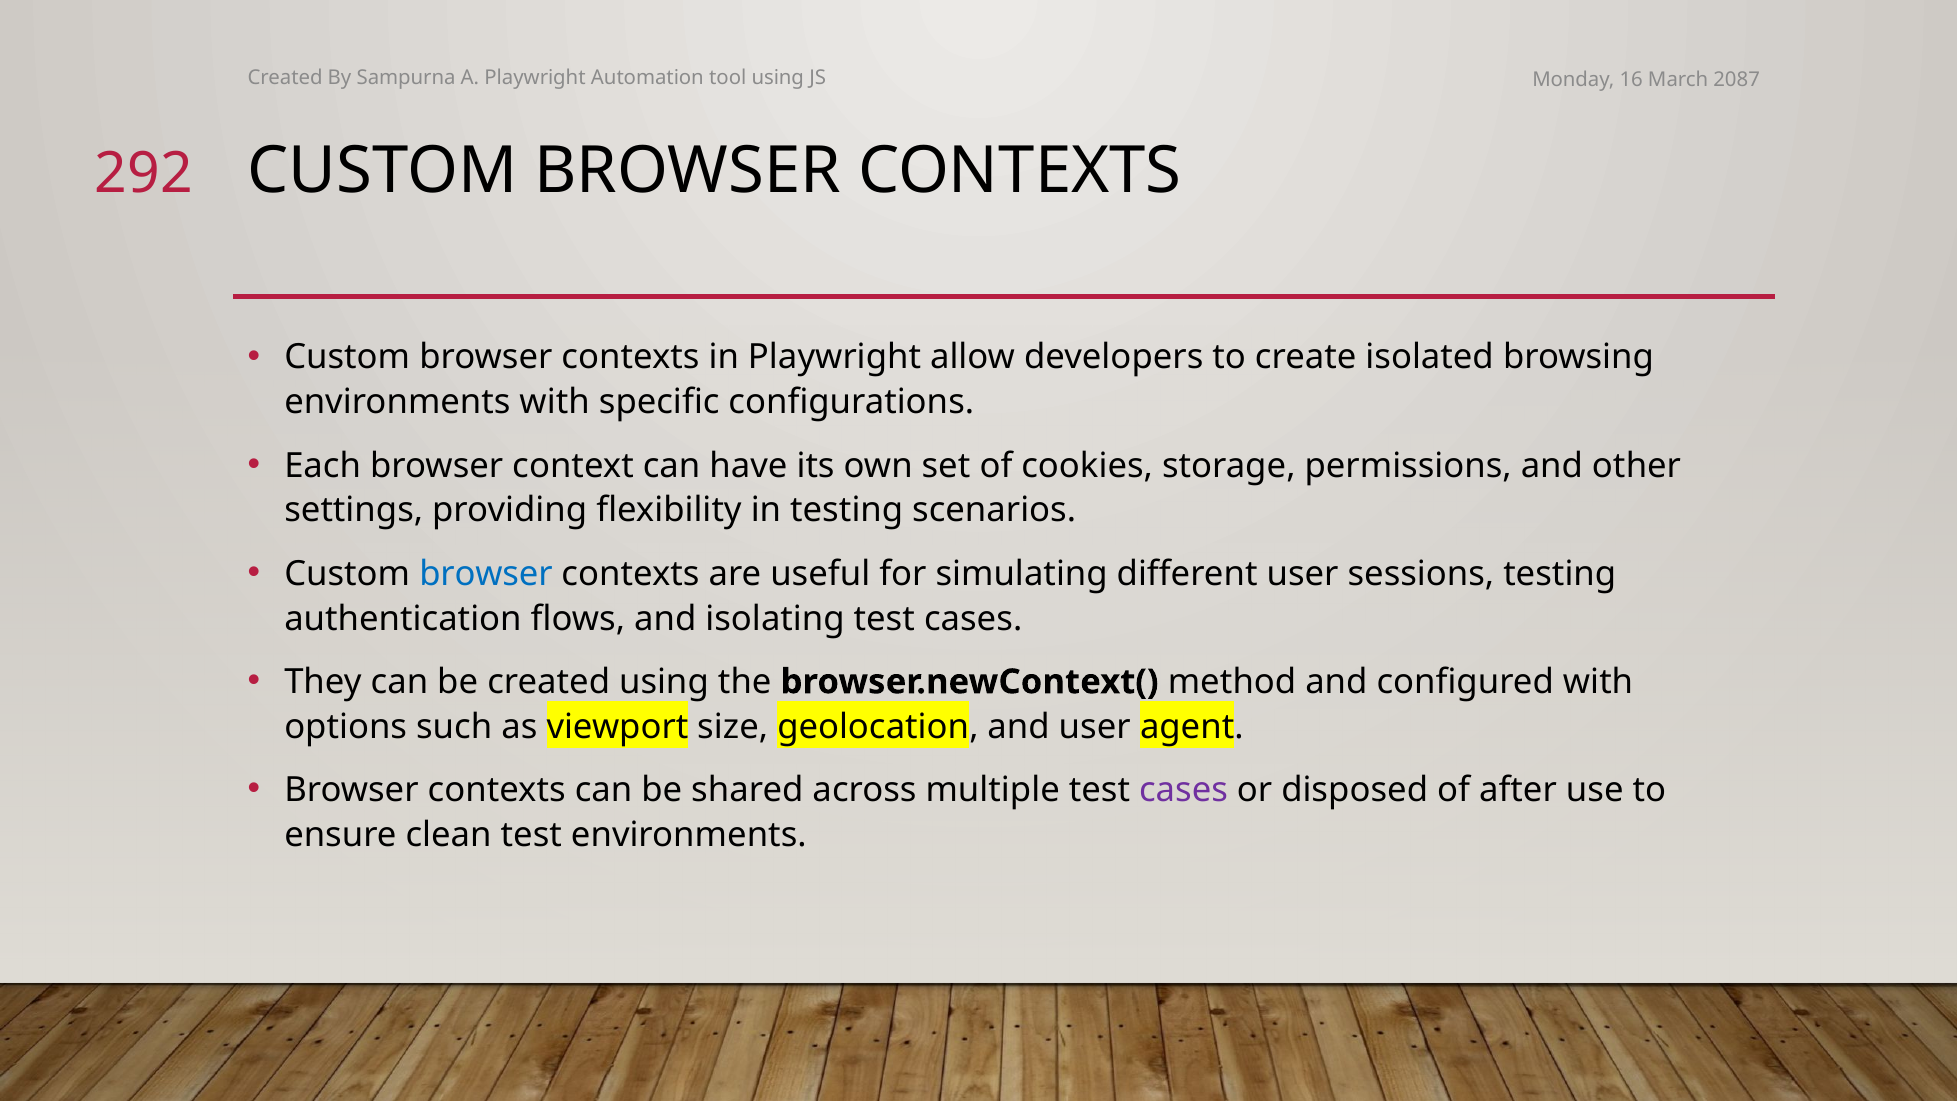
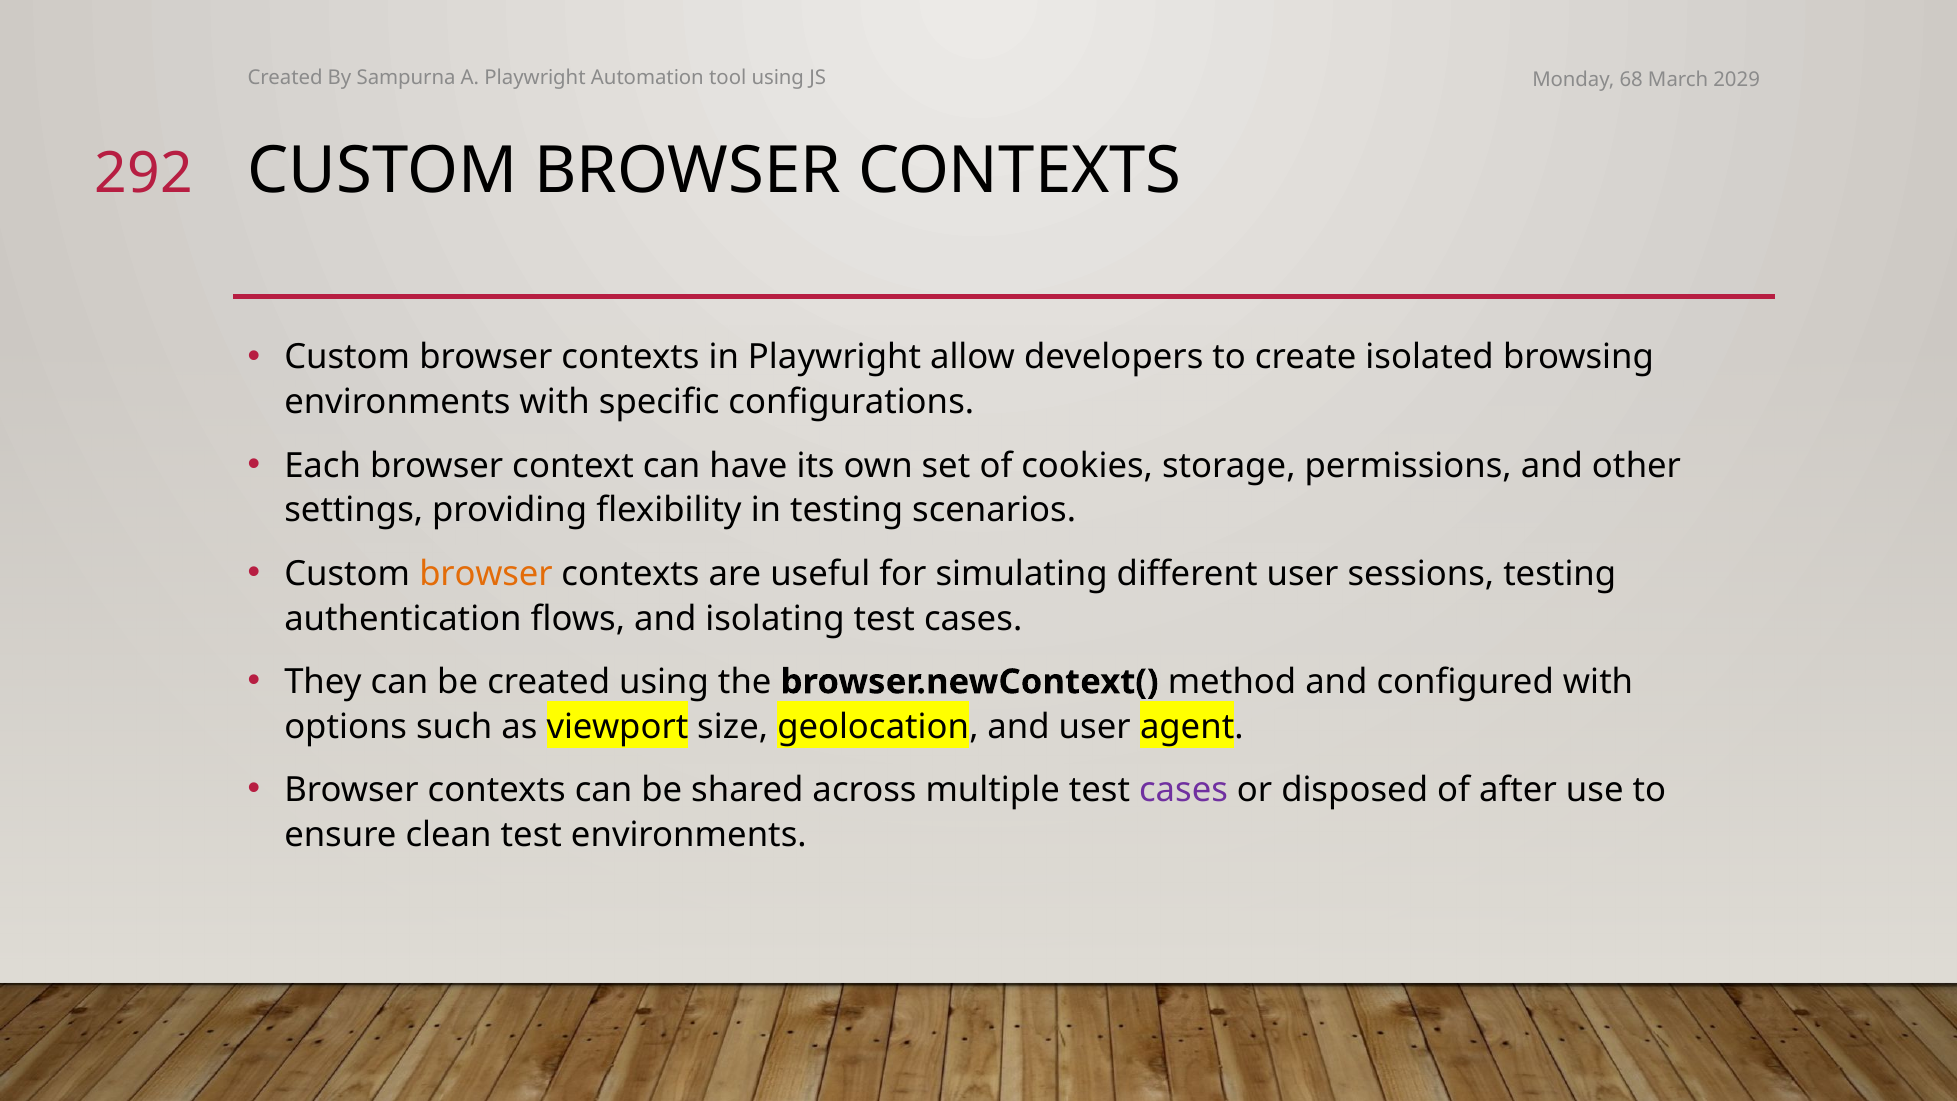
16: 16 -> 68 (1631, 79)
2087: 2087 -> 2029 (1737, 79)
browser colour: blue -> orange (486, 574)
